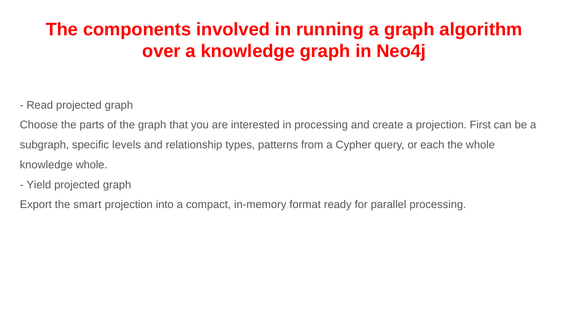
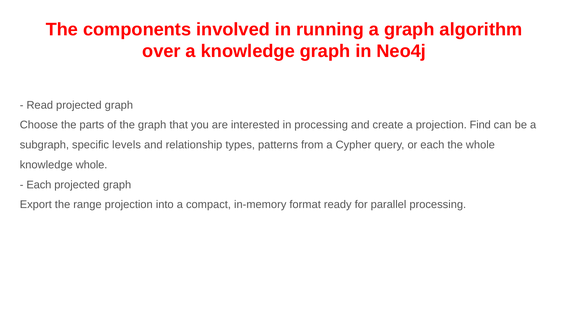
First: First -> Find (480, 125)
Yield: Yield -> Each (39, 185)
smart: smart -> range (87, 205)
